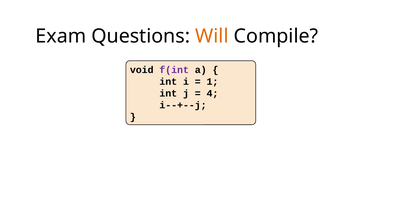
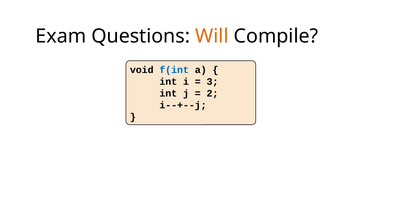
f(int colour: purple -> blue (174, 70)
1: 1 -> 3 (212, 82)
4: 4 -> 2 (212, 93)
